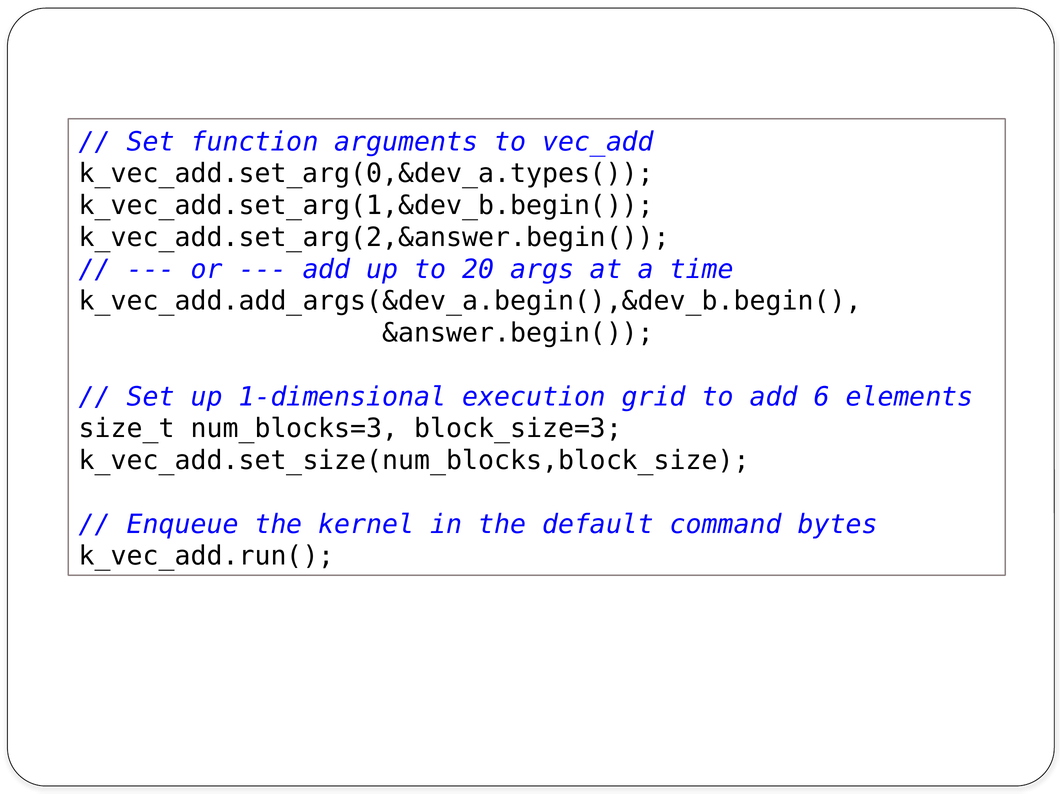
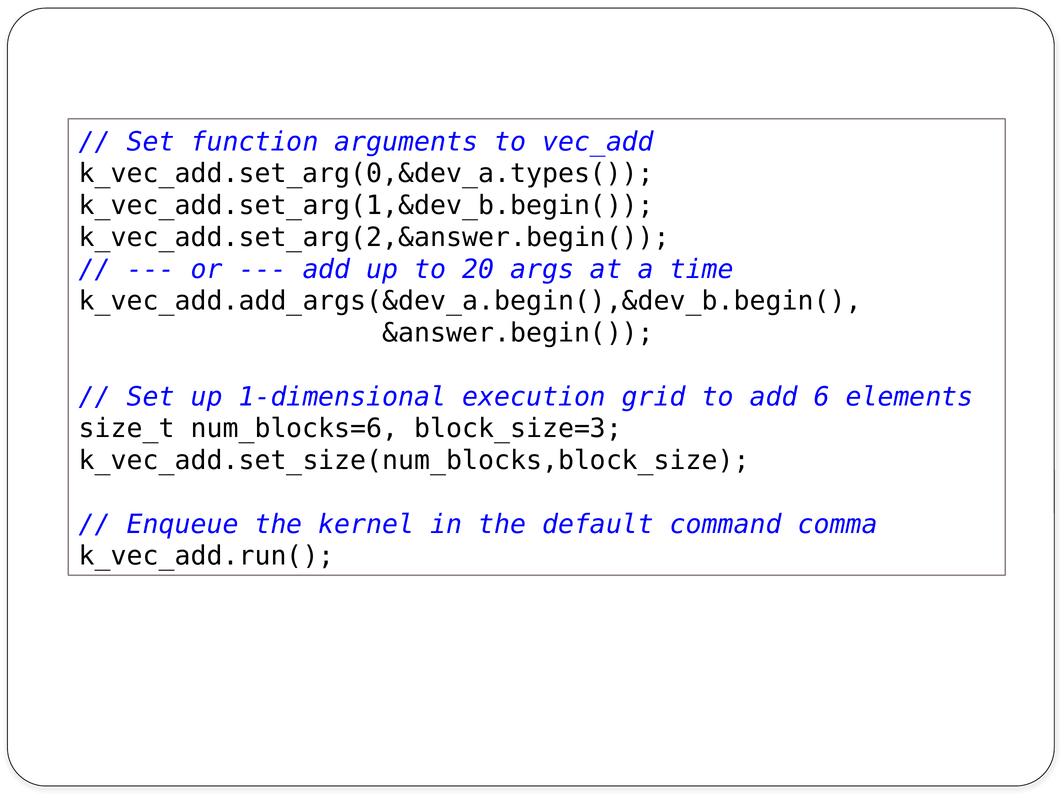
num_blocks=3: num_blocks=3 -> num_blocks=6 (294, 428)
bytes: bytes -> comma (838, 524)
